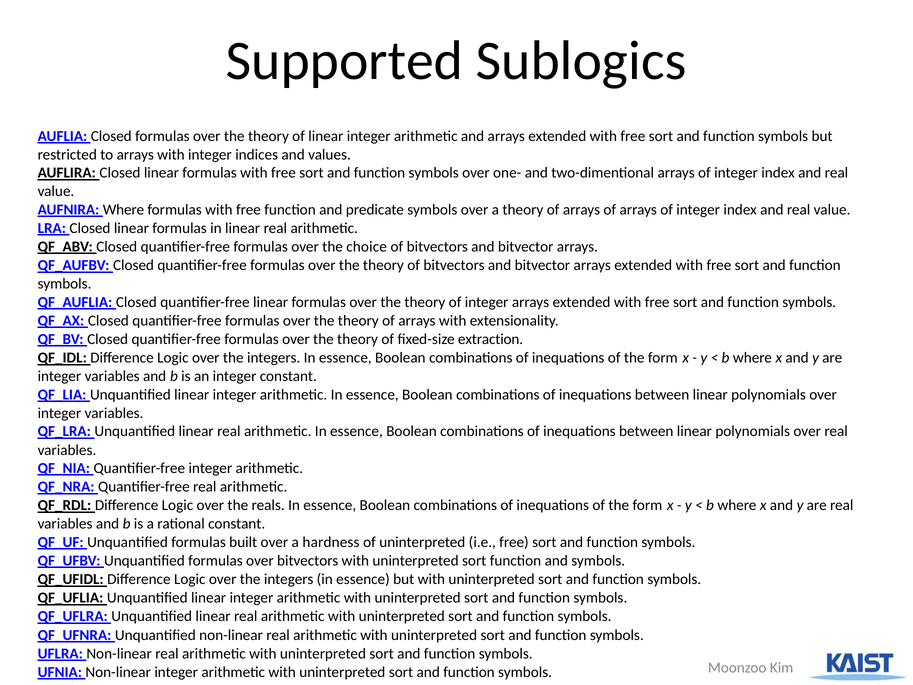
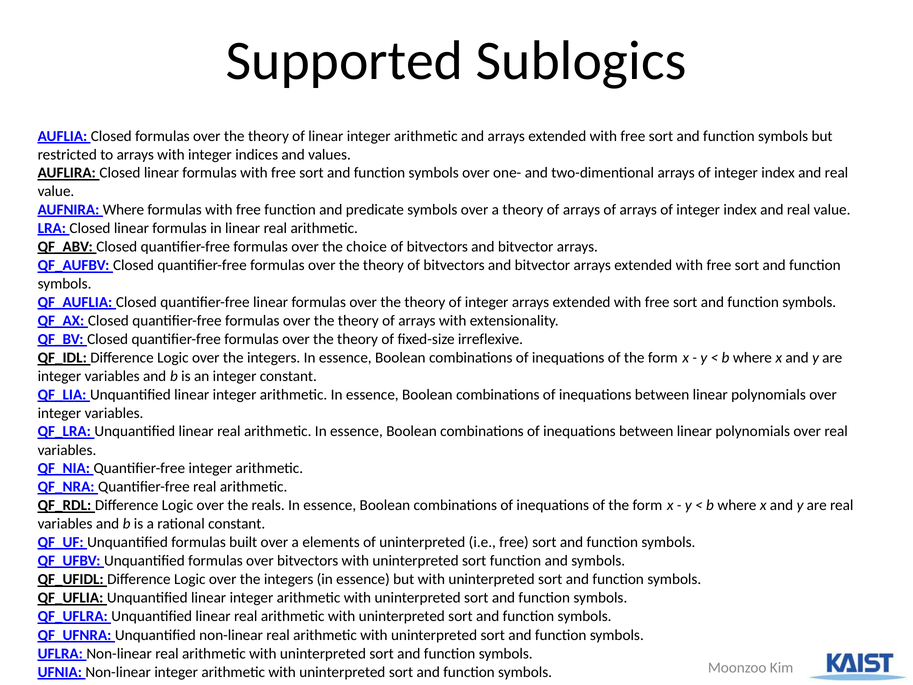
extraction: extraction -> irreflexive (491, 339)
hardness: hardness -> elements (331, 542)
